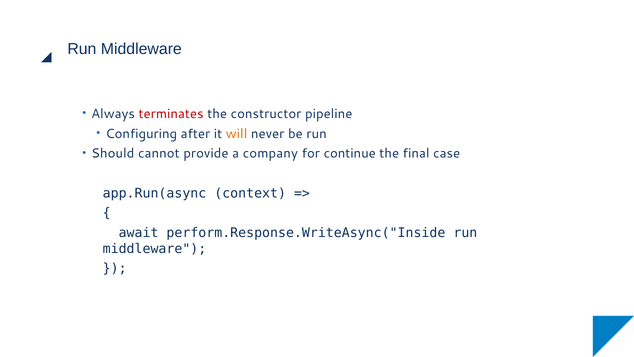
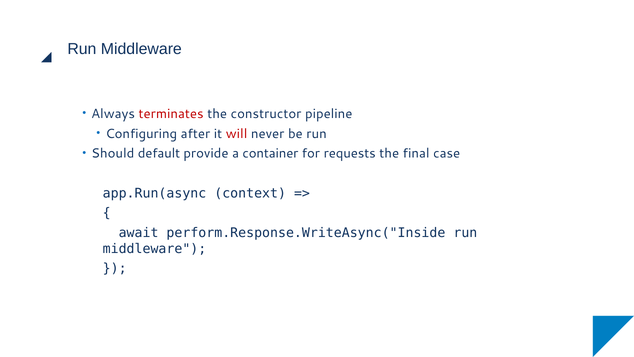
will colour: orange -> red (237, 134)
cannot: cannot -> default (159, 153)
company: company -> container (270, 153)
continue: continue -> requests (350, 153)
